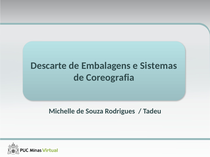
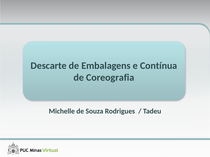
Sistemas: Sistemas -> Contínua (159, 66)
